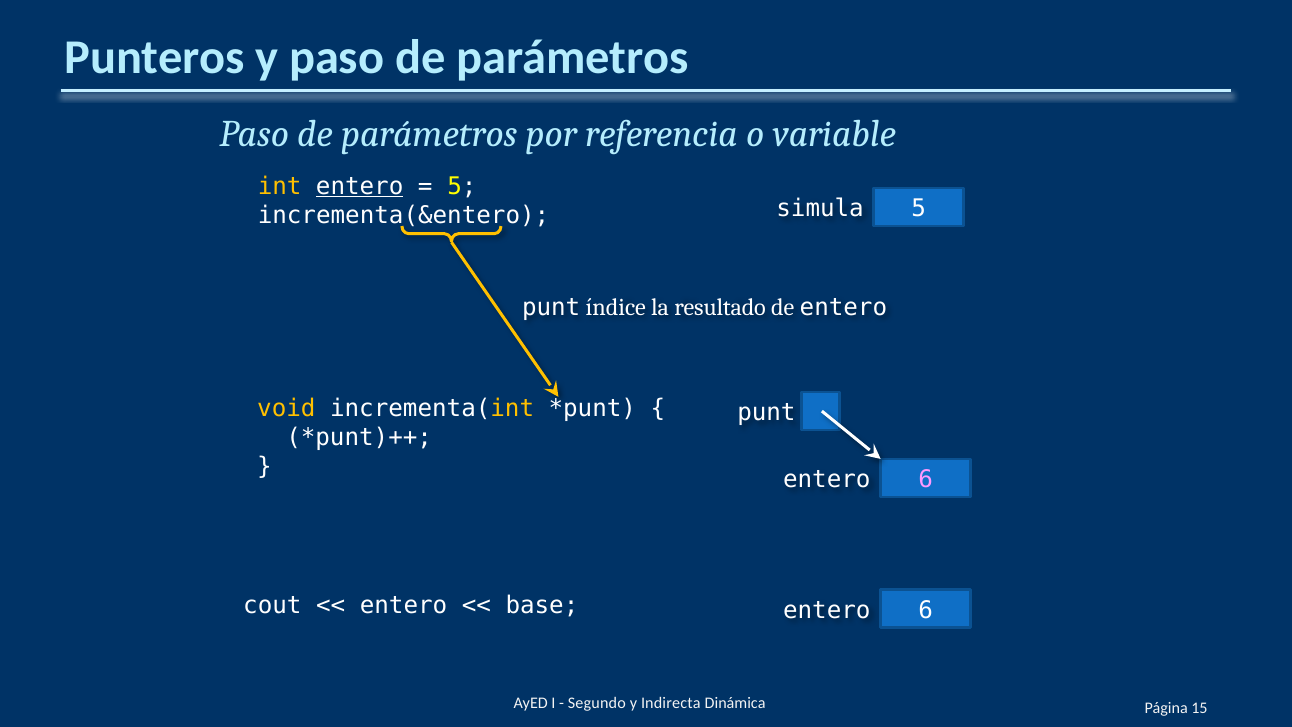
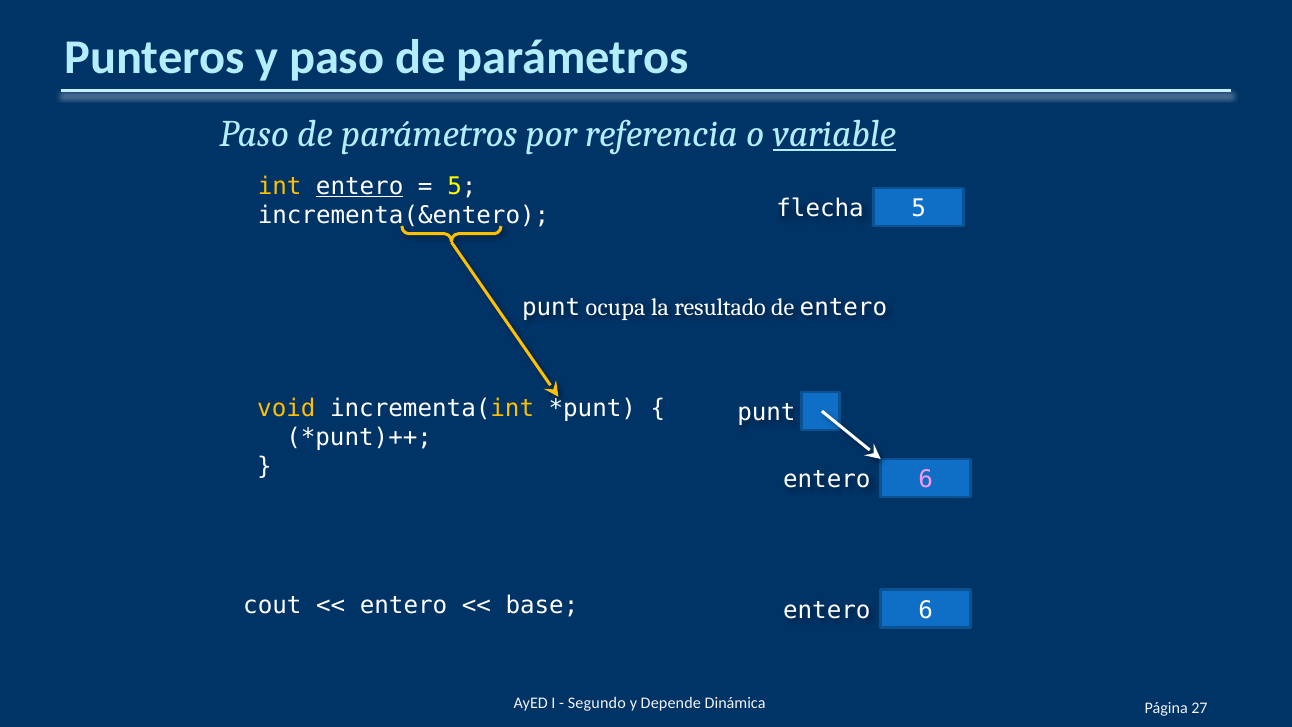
variable underline: none -> present (834, 134)
simula: simula -> flecha (820, 209)
índice: índice -> ocupa (616, 307)
Indirecta: Indirecta -> Depende (671, 703)
15: 15 -> 27 (1200, 708)
